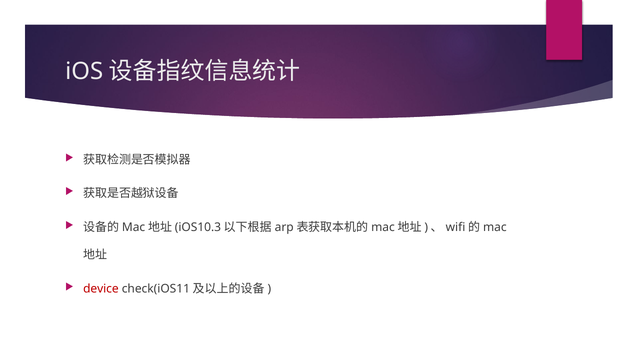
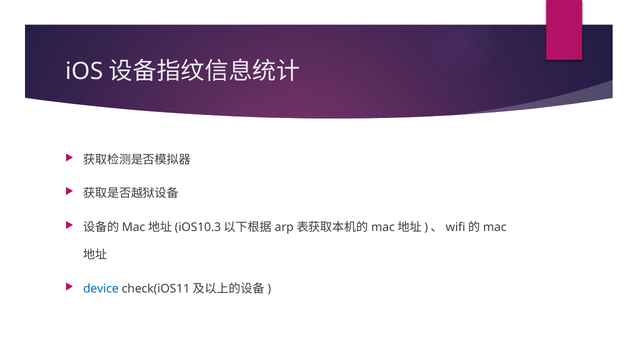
device colour: red -> blue (101, 289)
